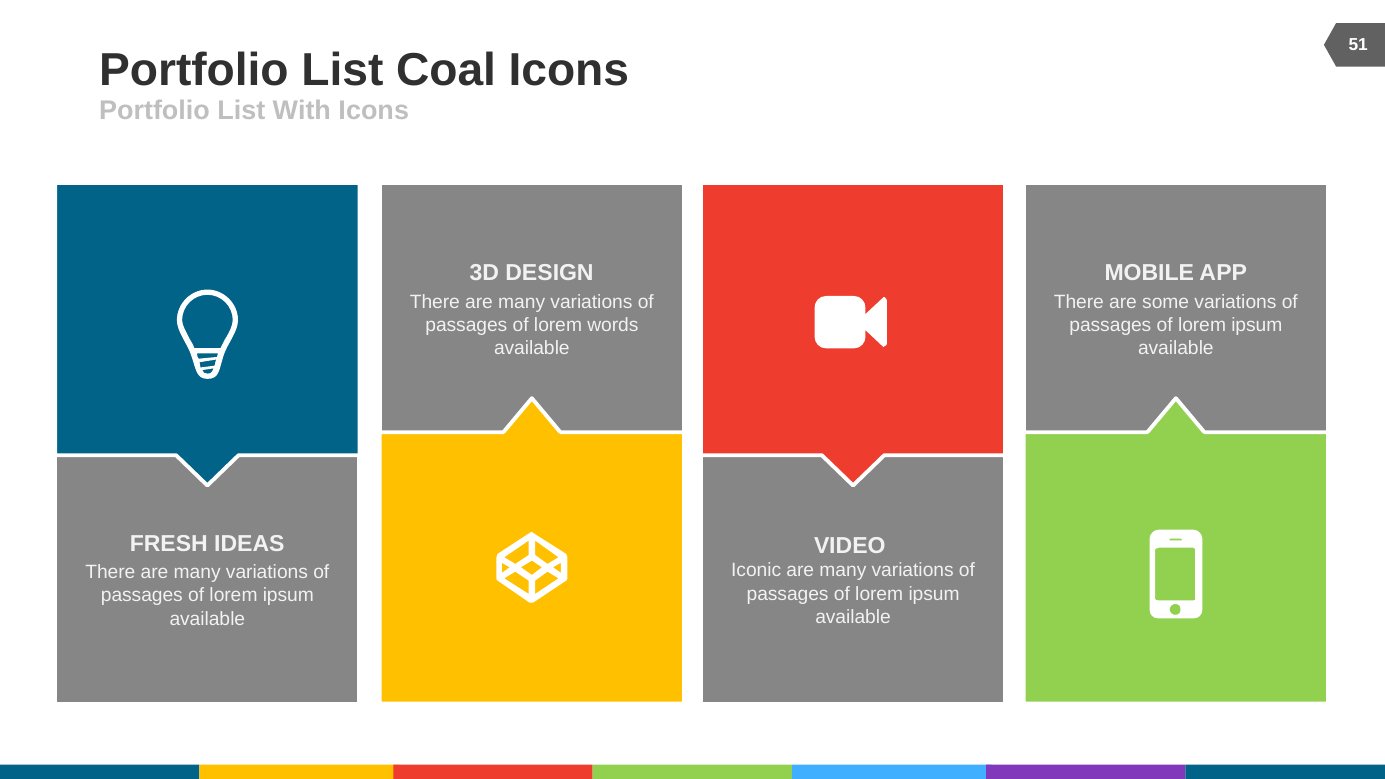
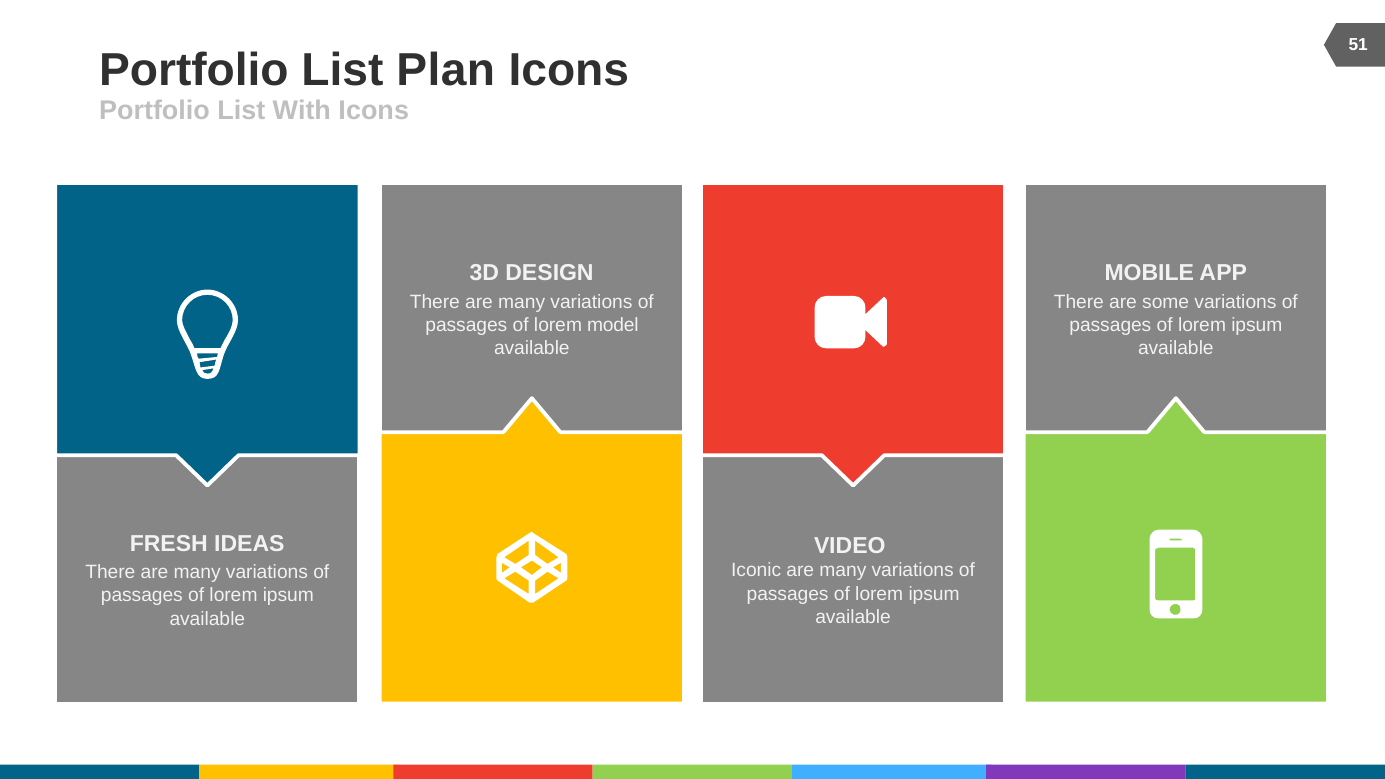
Coal: Coal -> Plan (446, 70)
words: words -> model (613, 325)
